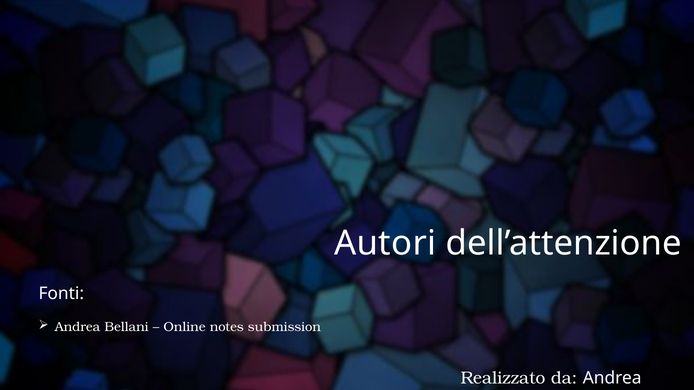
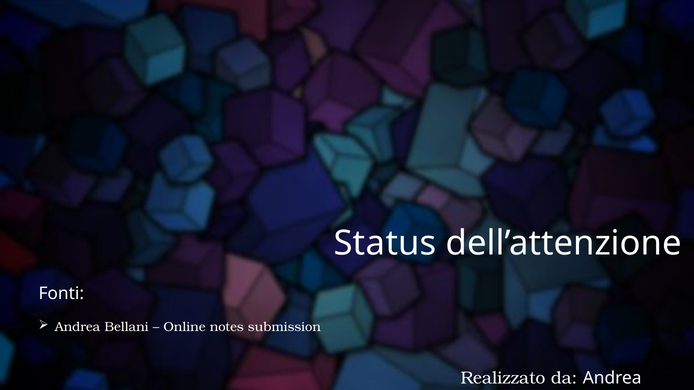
Autori: Autori -> Status (385, 244)
